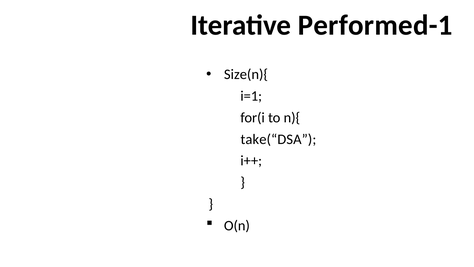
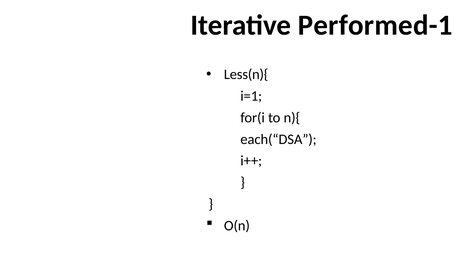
Size(n){: Size(n){ -> Less(n){ (246, 74)
take(“DSA: take(“DSA -> each(“DSA (278, 139)
